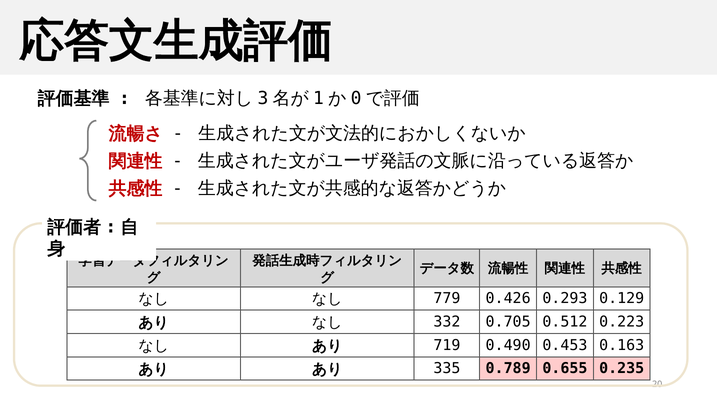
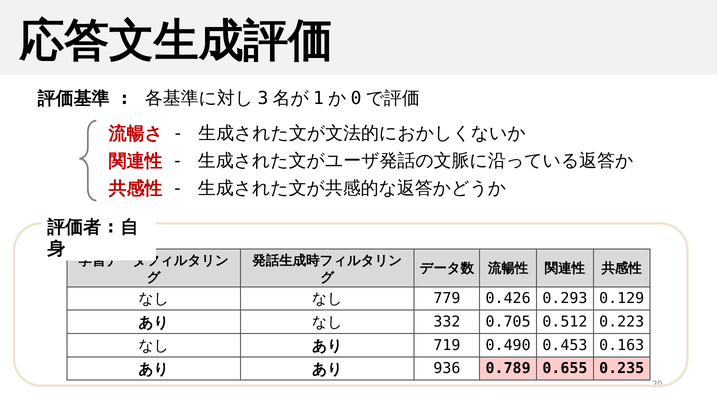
335: 335 -> 936 (447, 369)
